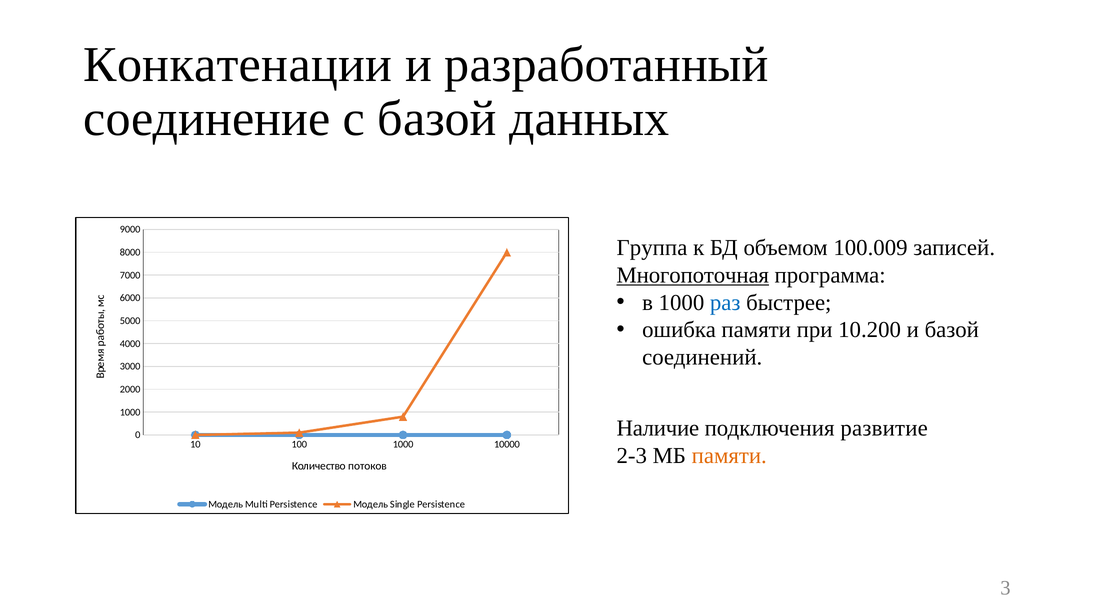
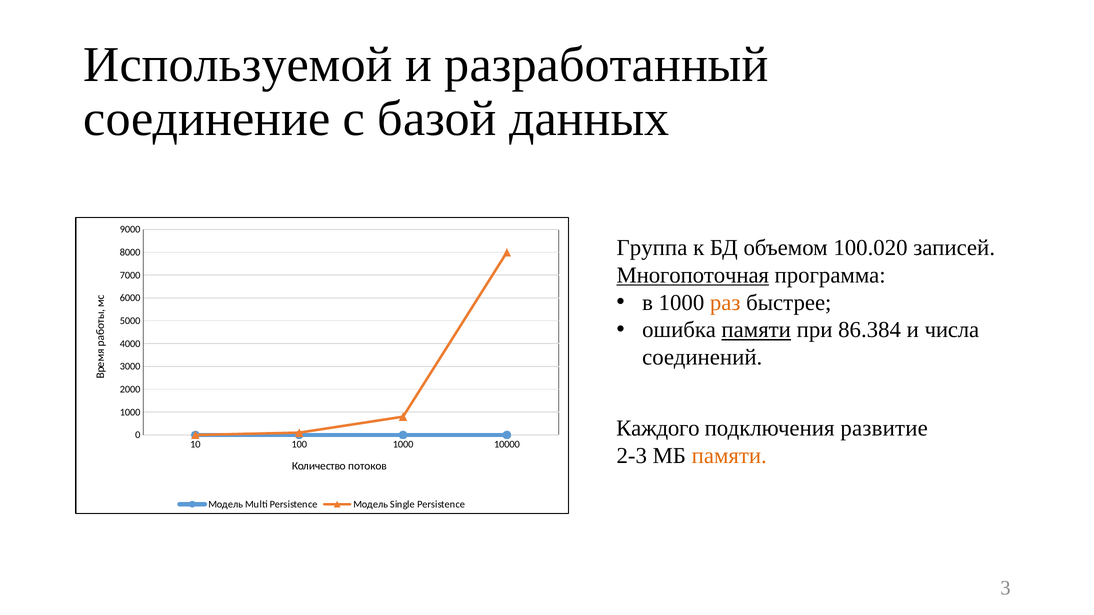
Конкатенации: Конкатенации -> Используемой (238, 65)
100.009: 100.009 -> 100.020 (870, 248)
раз colour: blue -> orange (725, 303)
памяти underline: none -> present (756, 330)
10.200: 10.200 -> 86.384 (870, 330)
и базой: базой -> числа (952, 330)
Наличие: Наличие -> Каждого (658, 428)
